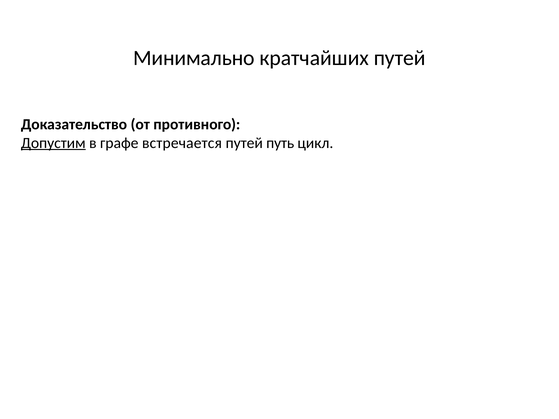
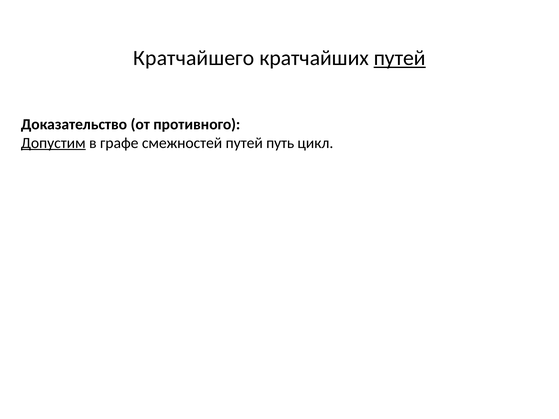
Минимально: Минимально -> Кратчайшего (194, 58)
путей underline: none -> present (400, 58)
встречается: встречается -> смежностей (182, 143)
